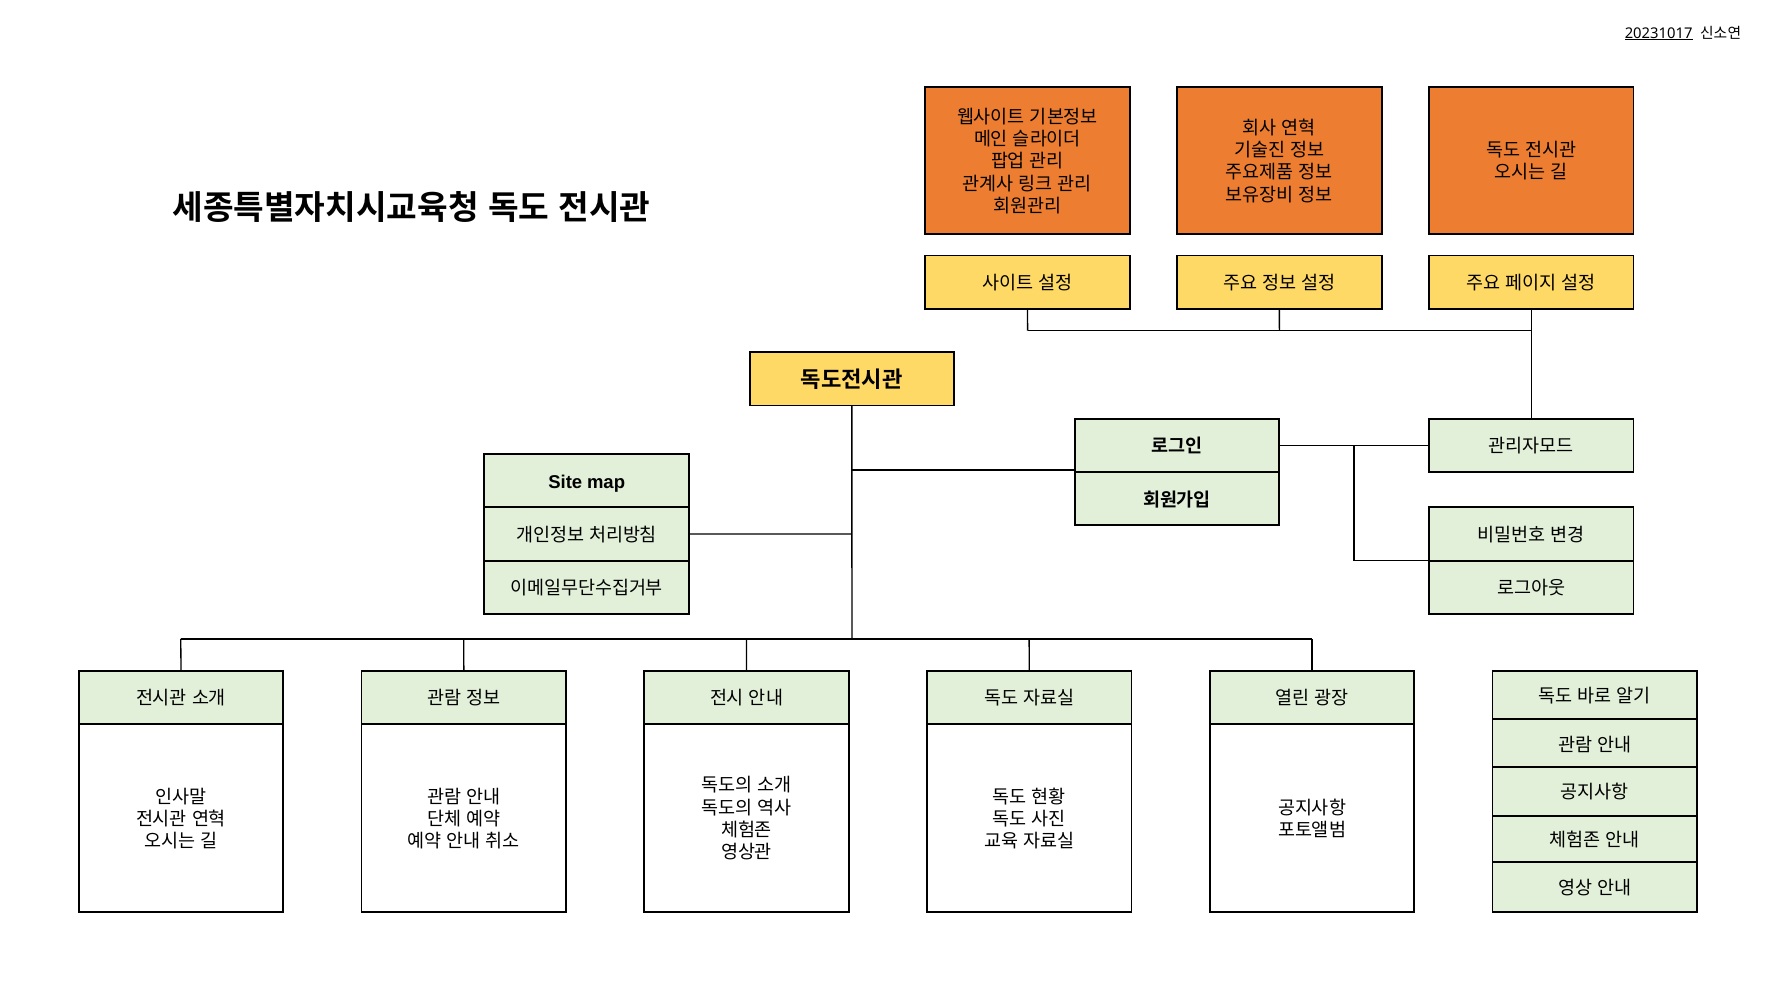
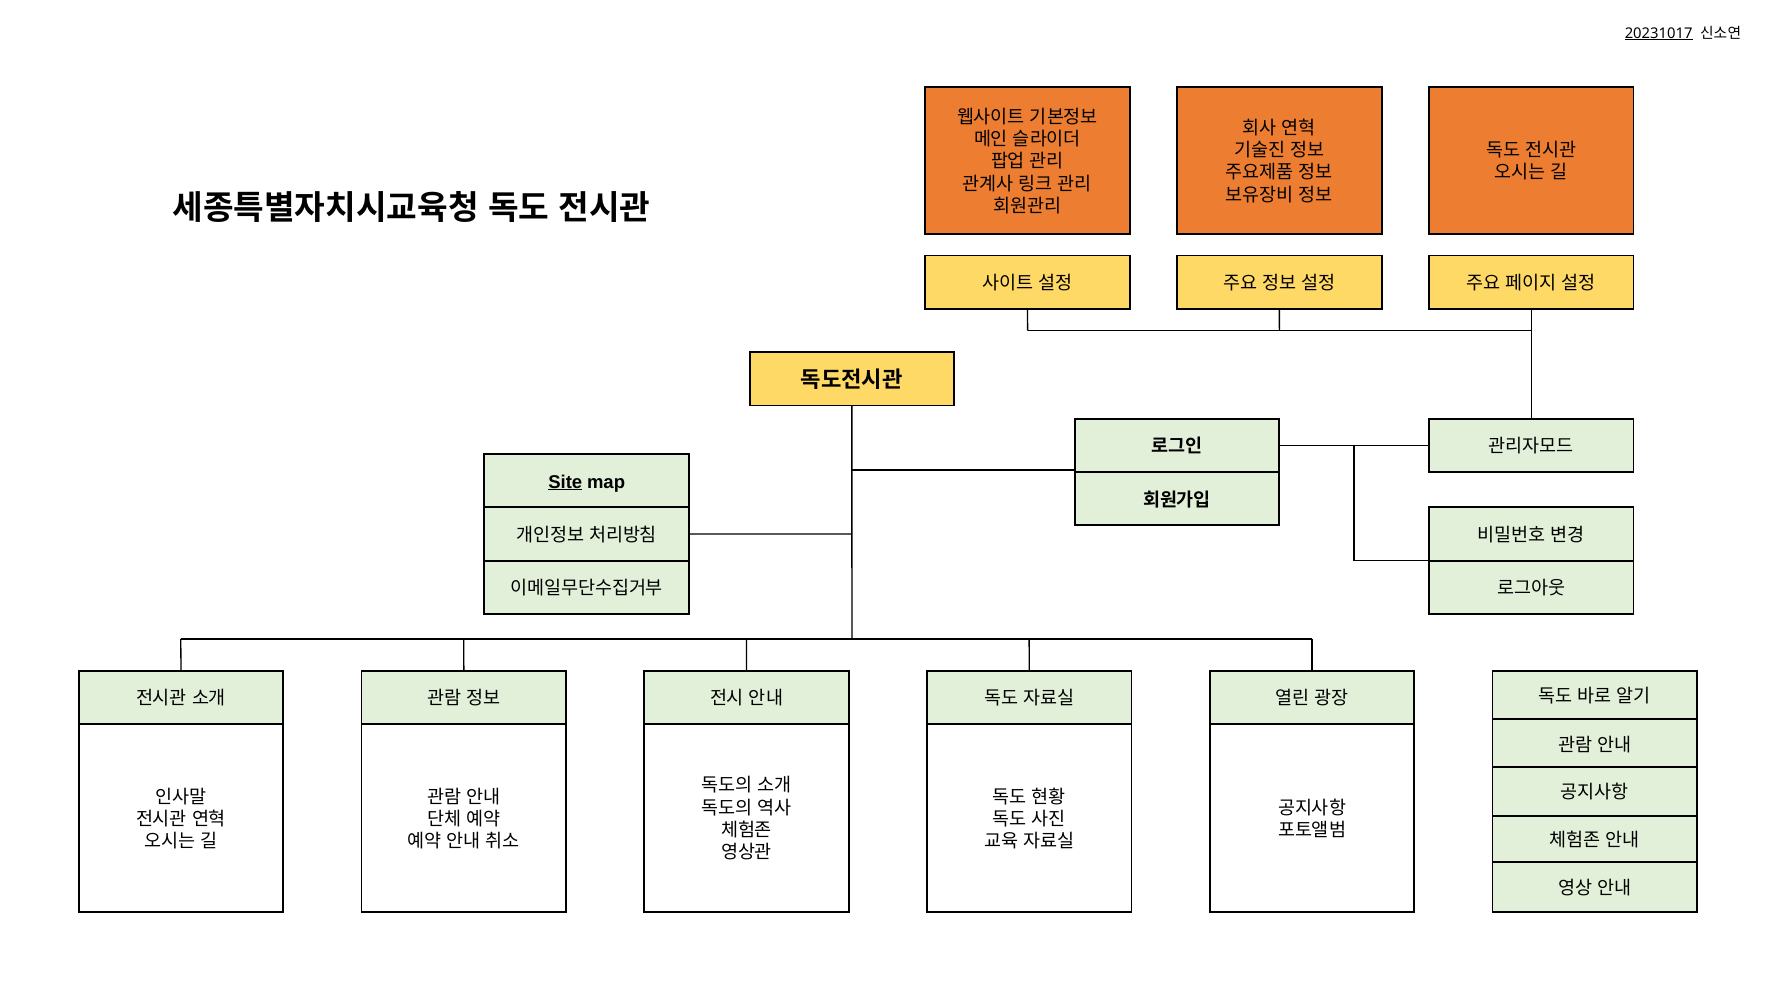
Site underline: none -> present (565, 482)
